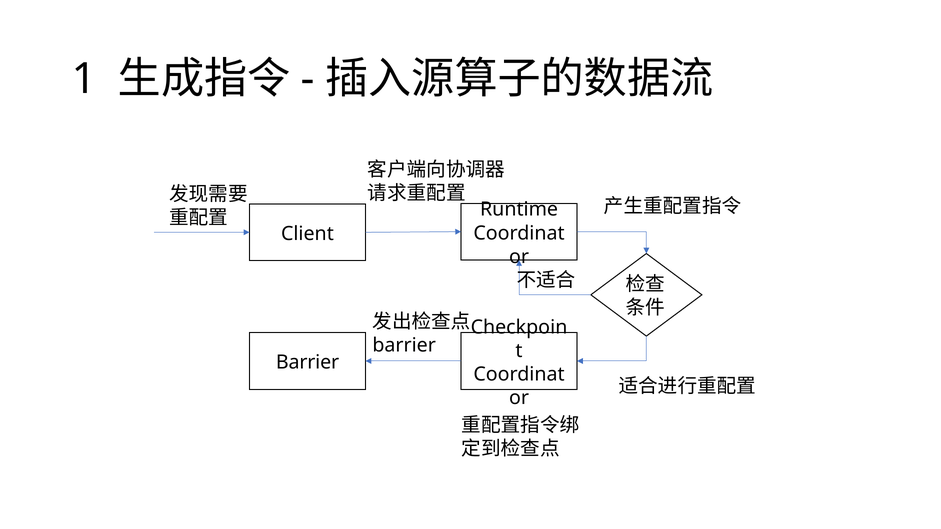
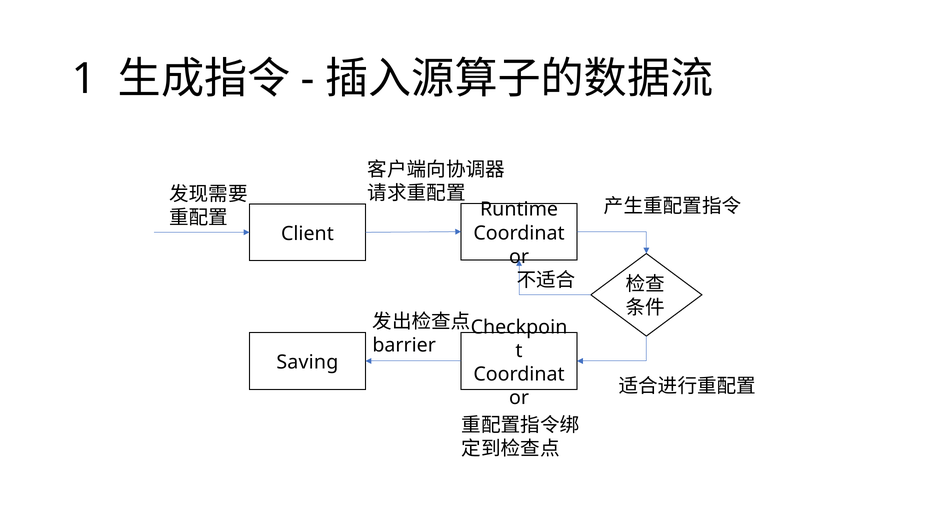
Barrier: Barrier -> Saving (307, 363)
